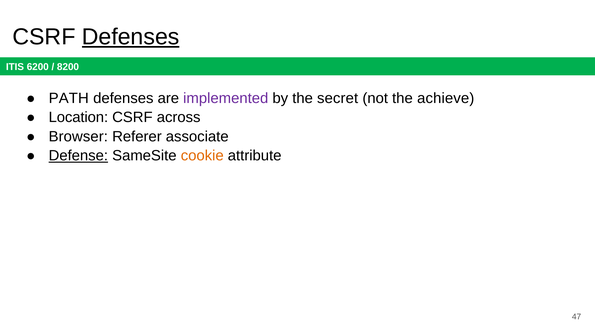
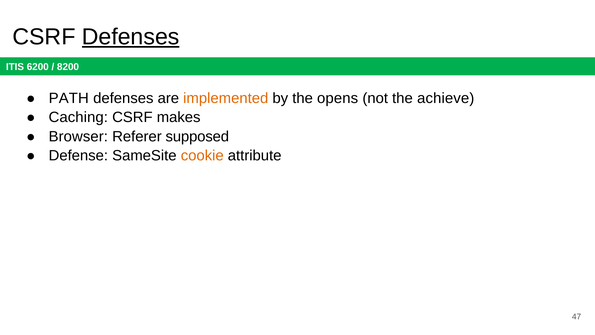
implemented colour: purple -> orange (226, 98)
secret: secret -> opens (338, 98)
Location: Location -> Caching (78, 117)
across: across -> makes (179, 117)
associate: associate -> supposed (197, 136)
Defense underline: present -> none (78, 156)
